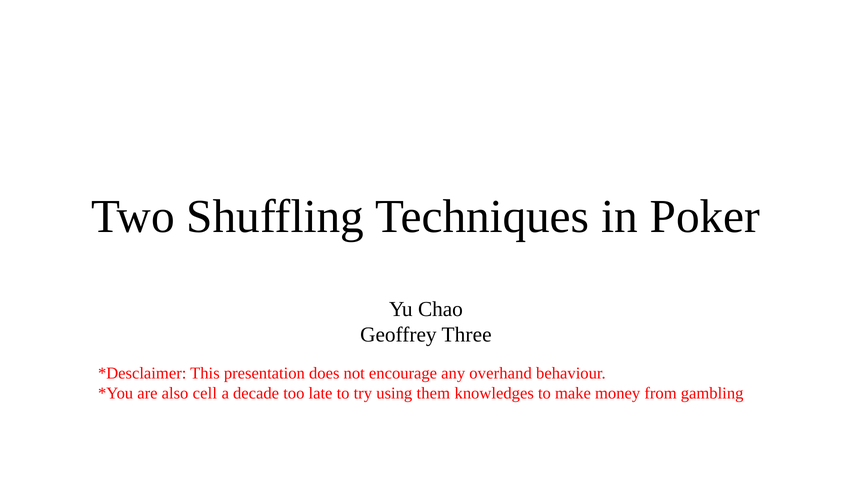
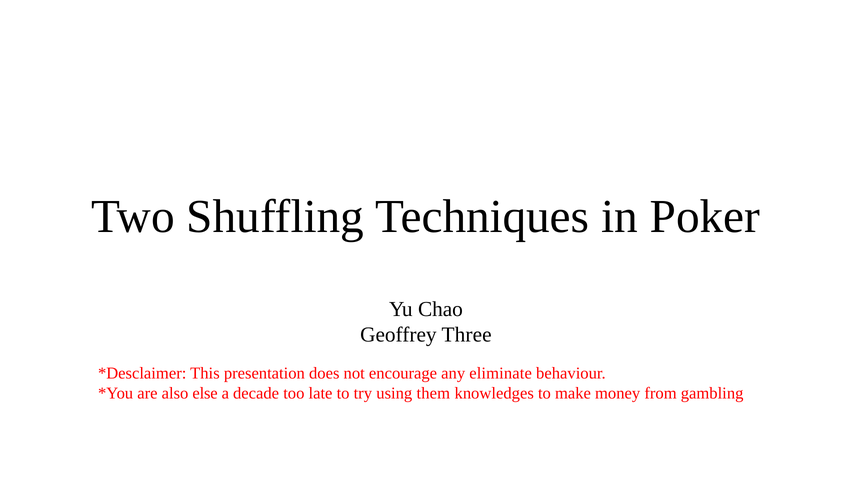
overhand: overhand -> eliminate (501, 374)
cell: cell -> else (205, 394)
